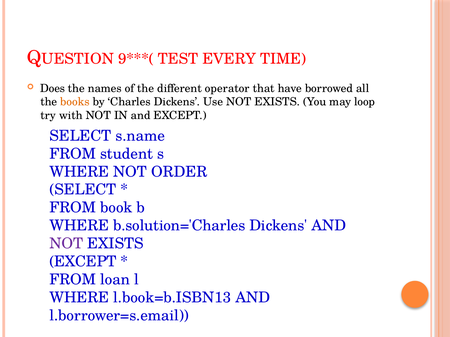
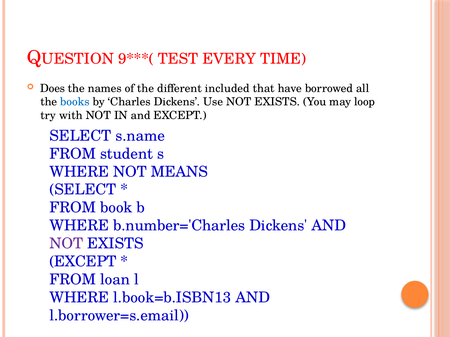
operator: operator -> included (227, 89)
books colour: orange -> blue (75, 102)
ORDER: ORDER -> MEANS (179, 172)
b.solution='Charles: b.solution='Charles -> b.number='Charles (179, 226)
